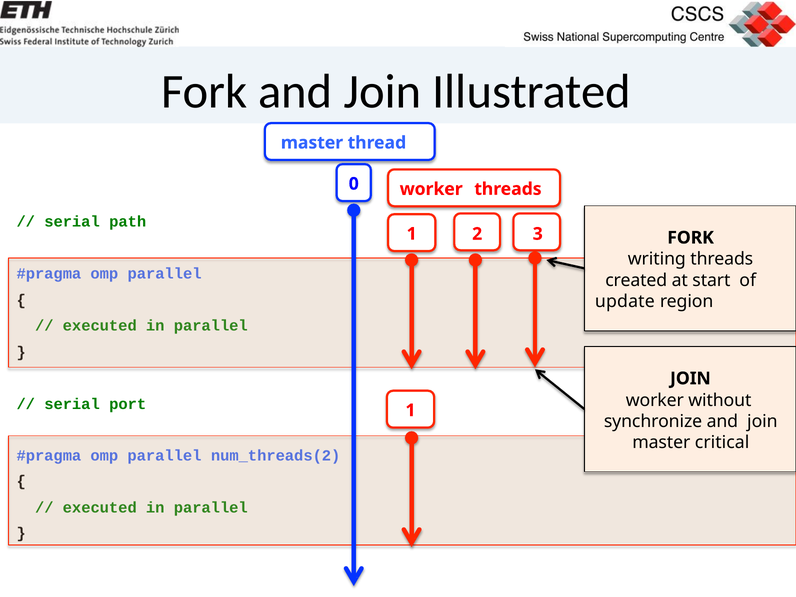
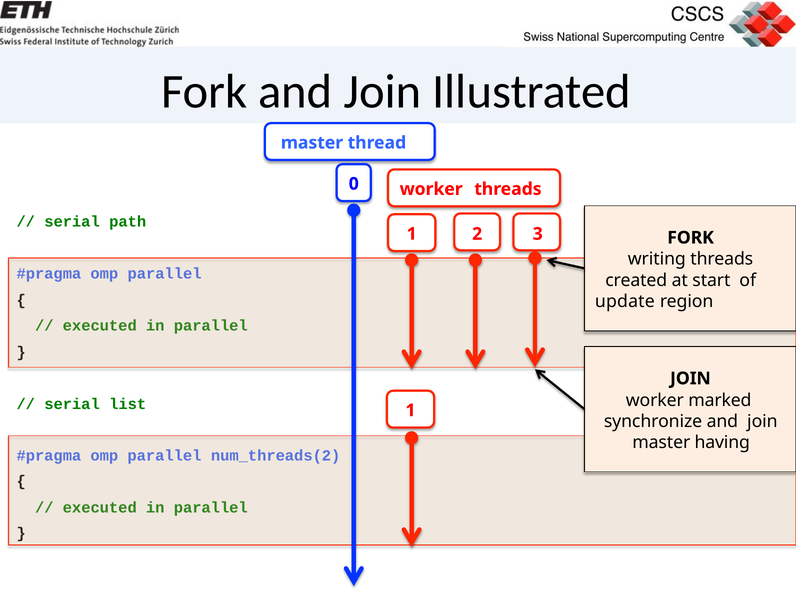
without: without -> marked (720, 400)
port: port -> list (128, 404)
critical: critical -> having (722, 442)
